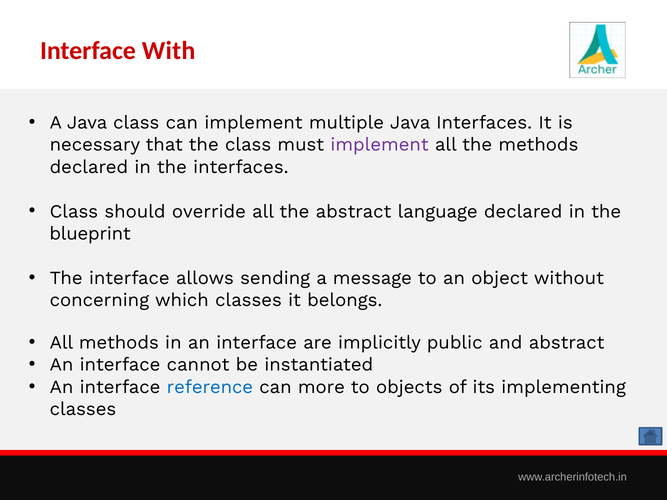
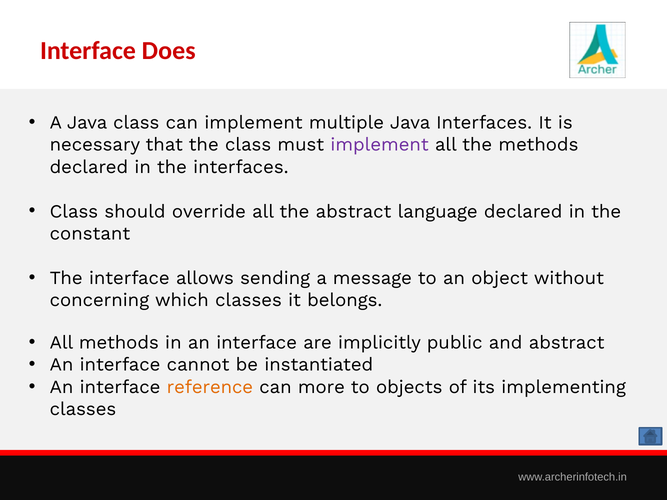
With: With -> Does (169, 51)
blueprint: blueprint -> constant (90, 234)
reference colour: blue -> orange (210, 387)
